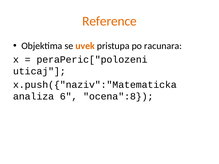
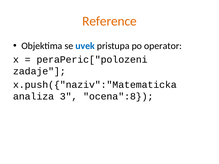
uvek colour: orange -> blue (85, 46)
racunara: racunara -> operator (163, 46)
uticaj: uticaj -> zadaje (39, 71)
6: 6 -> 3 (69, 97)
